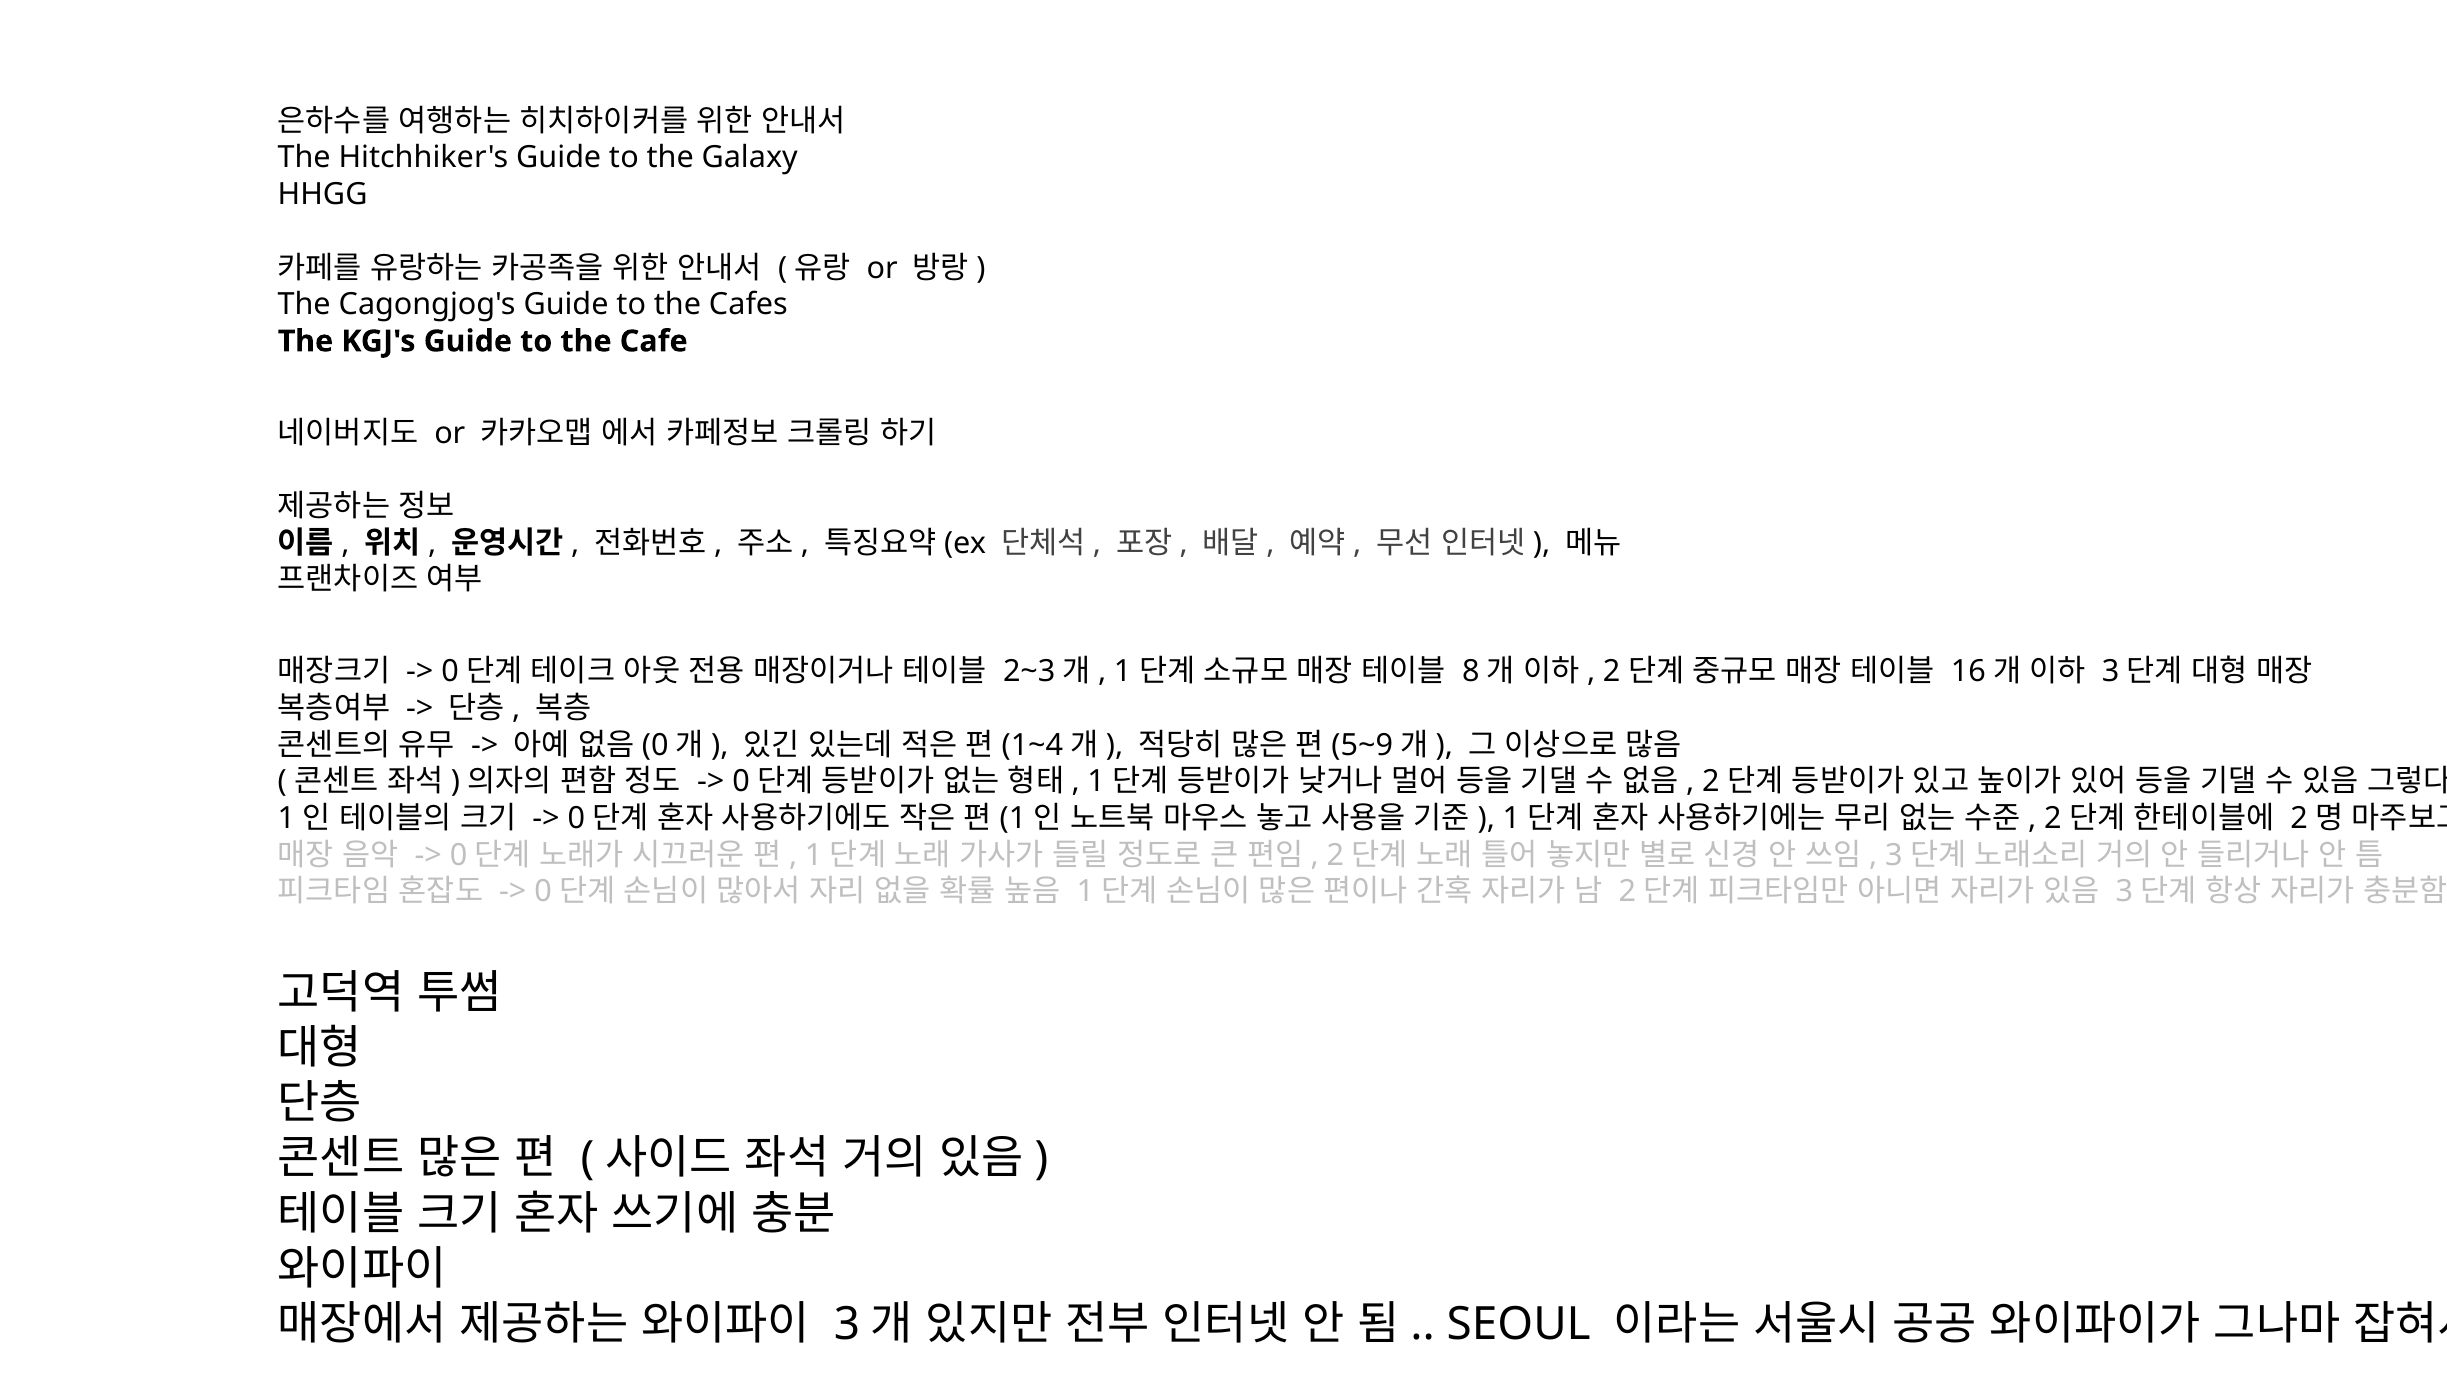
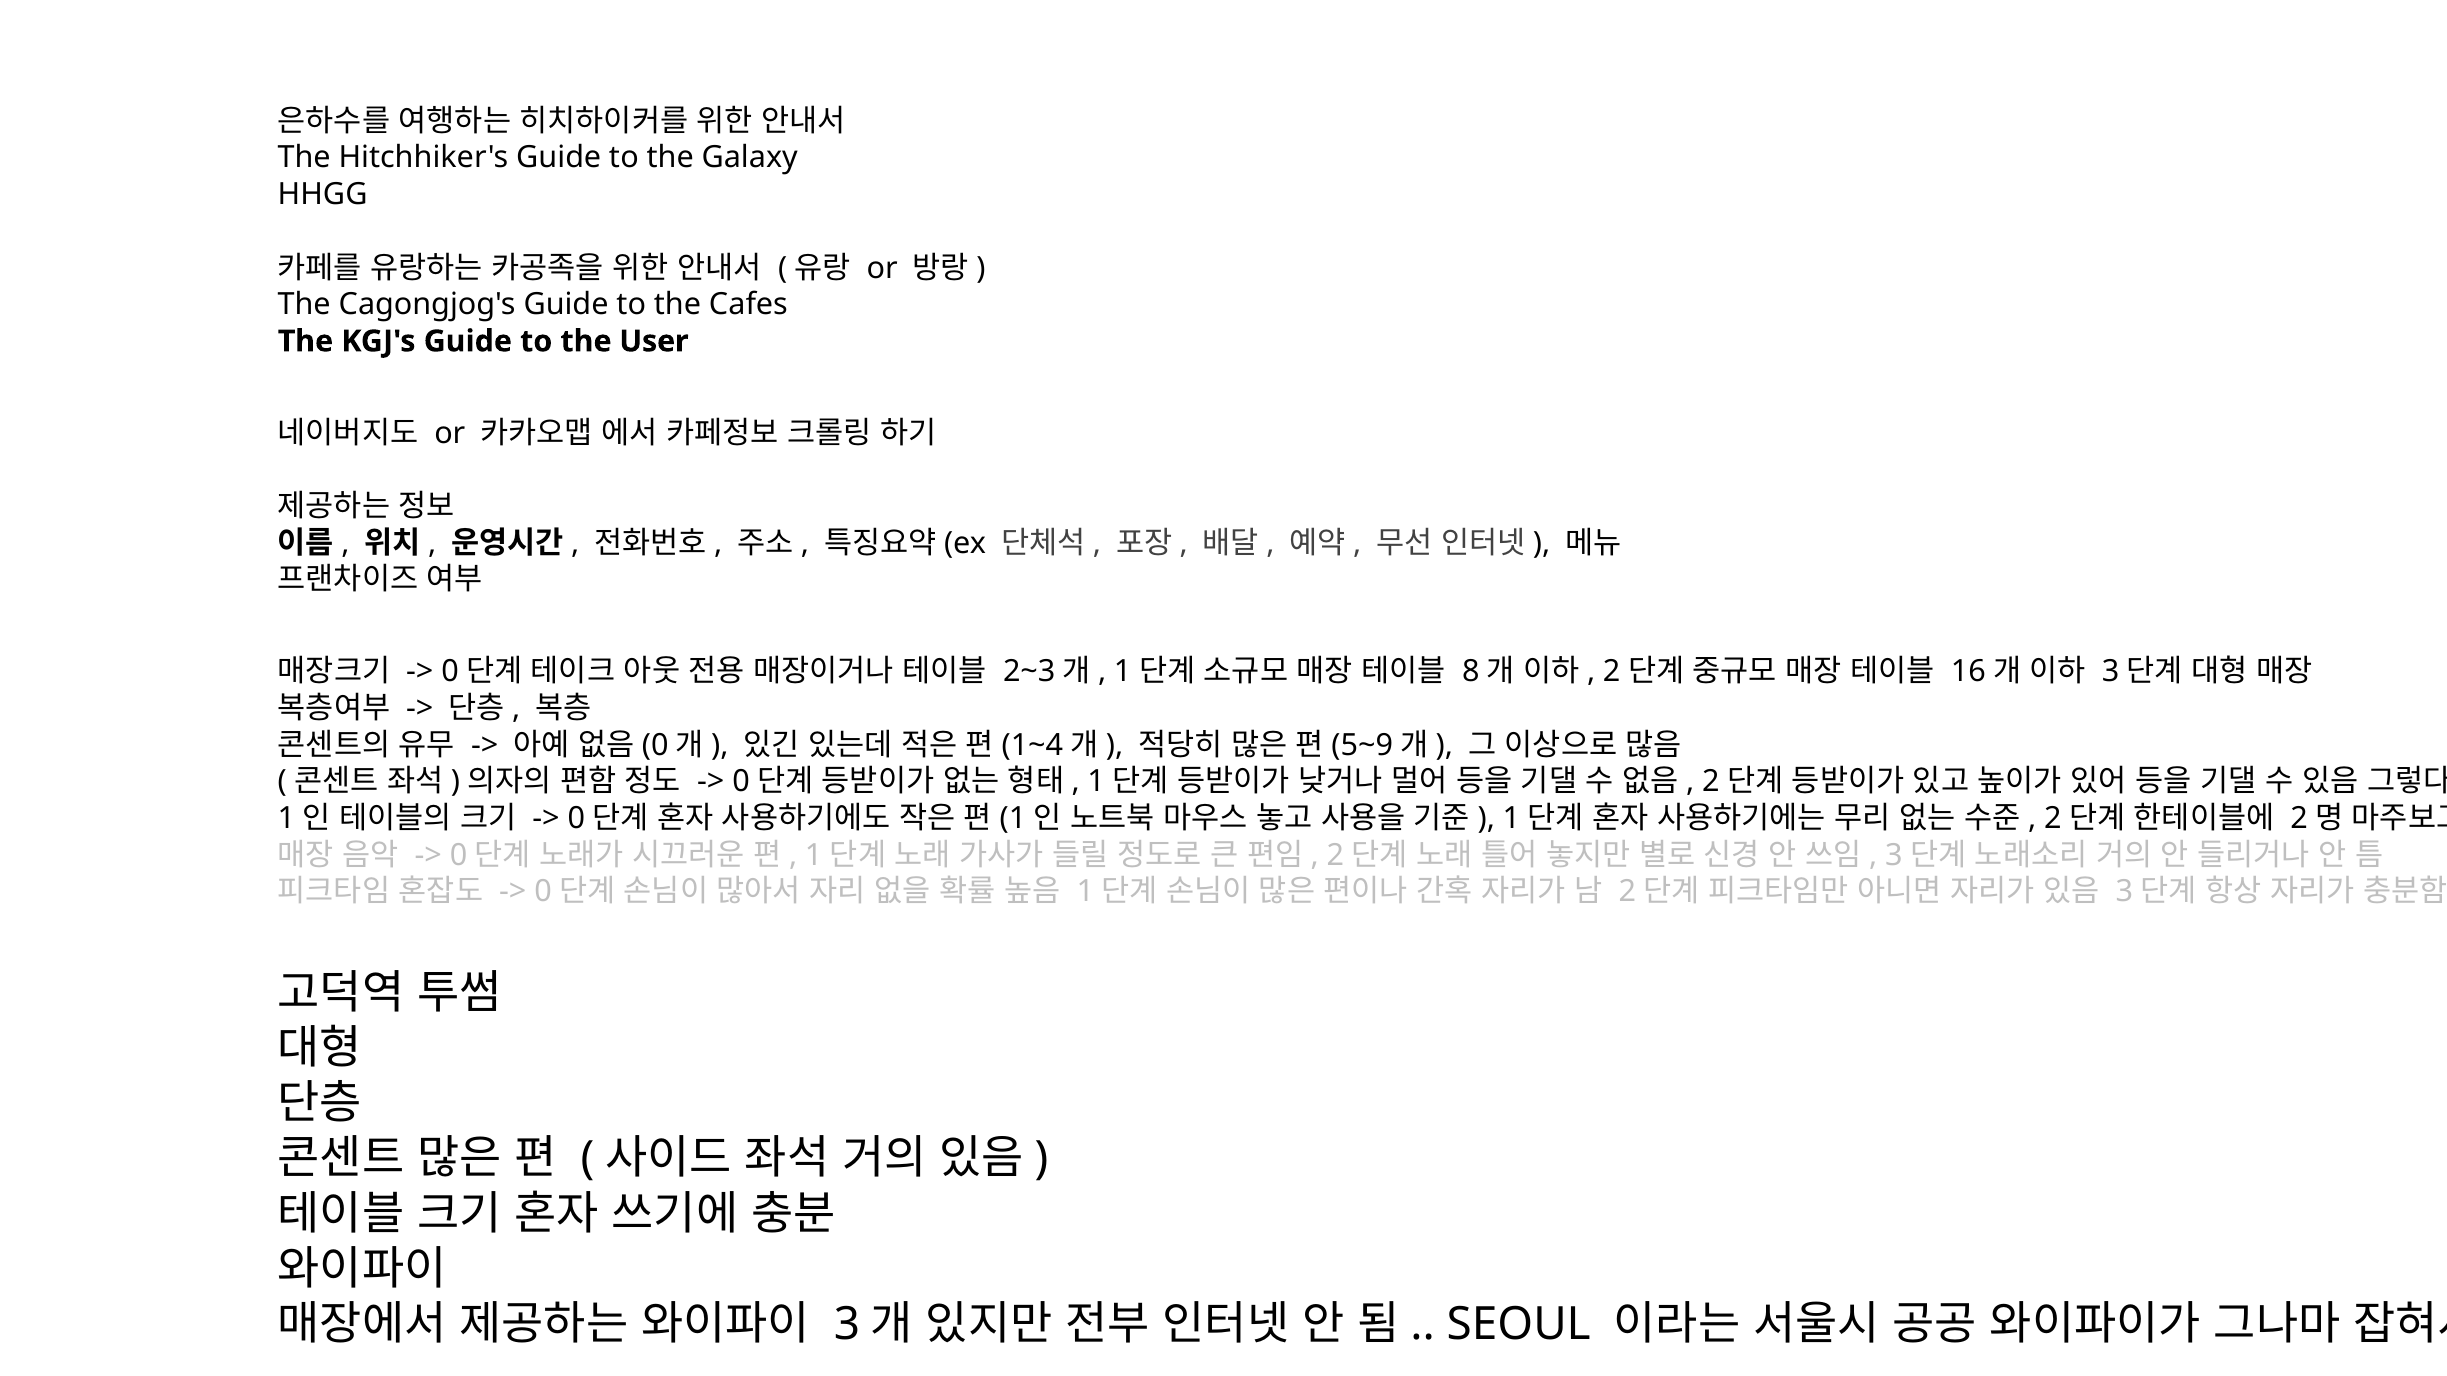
Cafe: Cafe -> User (654, 341)
